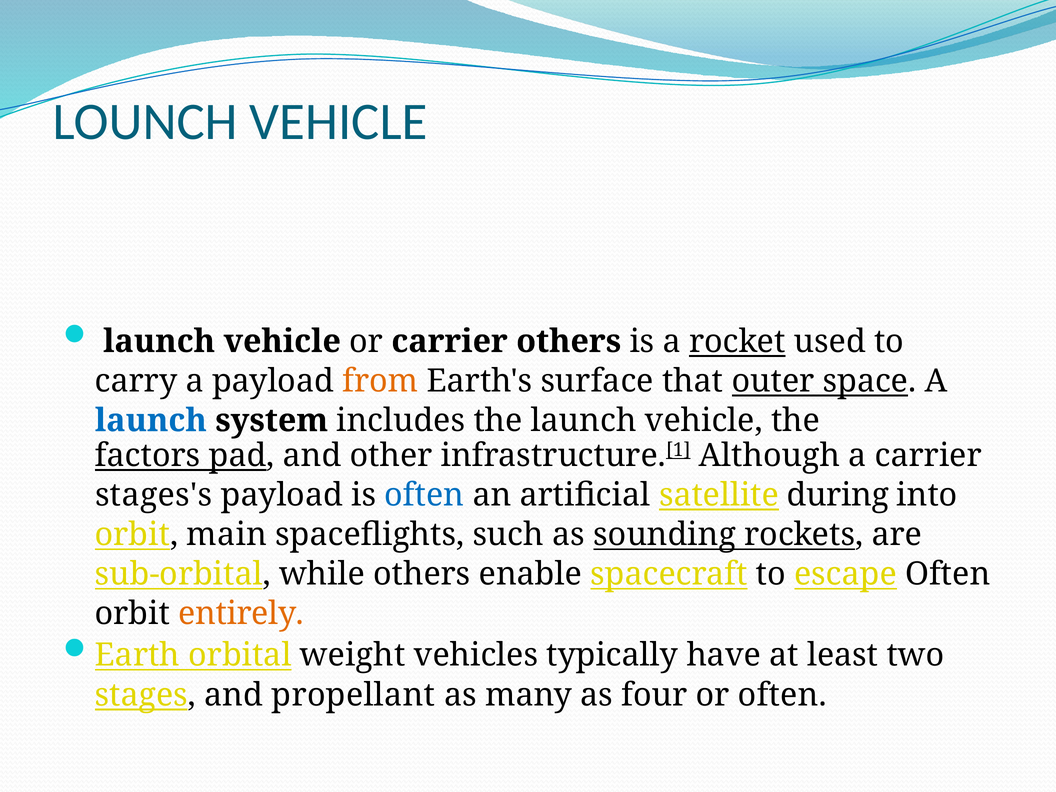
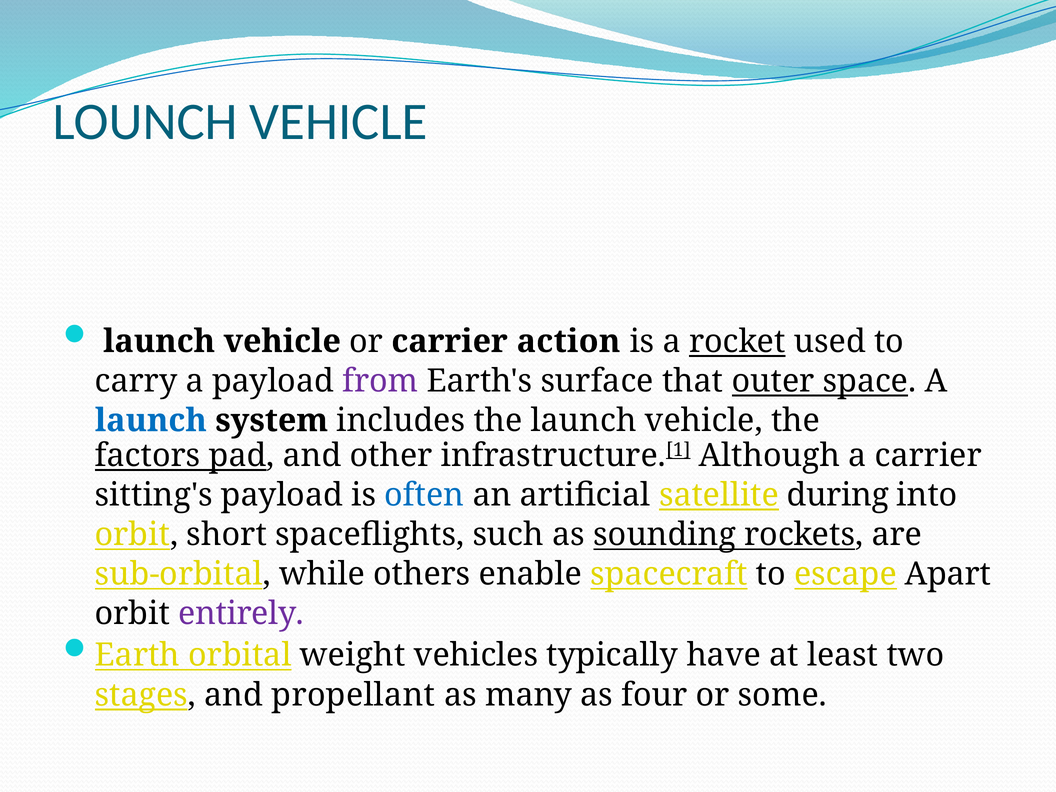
carrier others: others -> action (569, 341)
from colour: orange -> purple (380, 381)
stages's: stages's -> sitting's (154, 495)
main: main -> short (227, 535)
escape Often: Often -> Apart (948, 574)
entirely colour: orange -> purple (241, 614)
or often: often -> some (782, 695)
